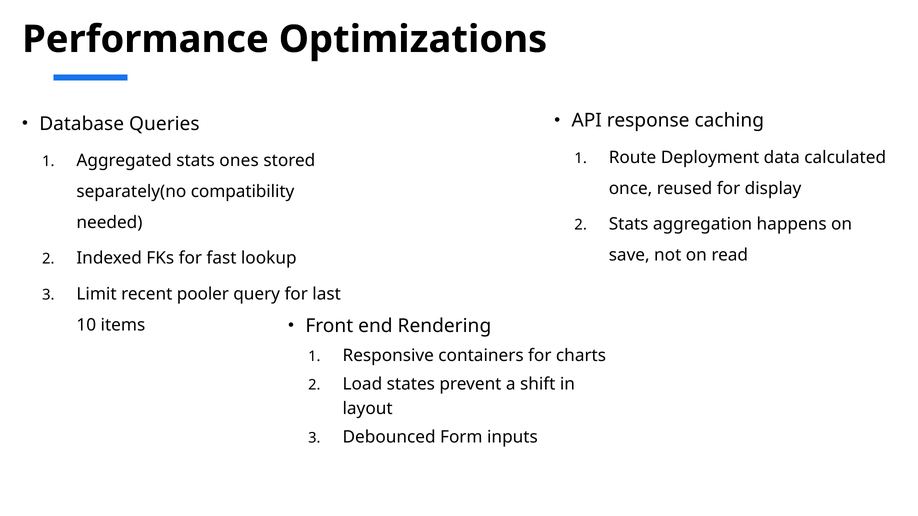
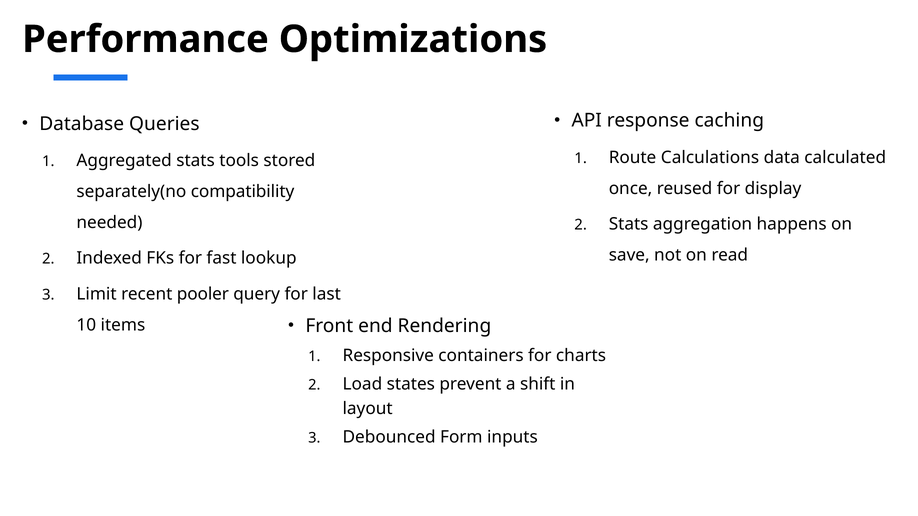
Deployment: Deployment -> Calculations (710, 157)
ones: ones -> tools (239, 161)
